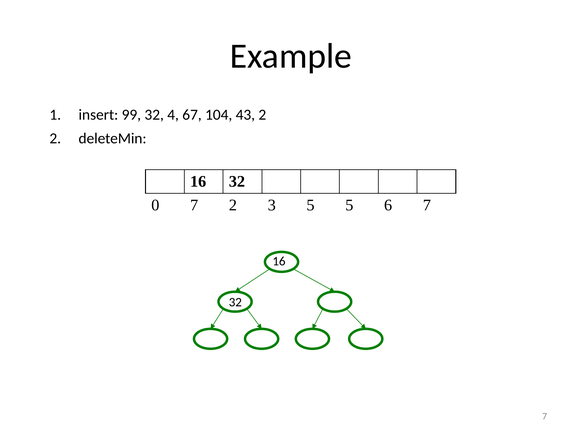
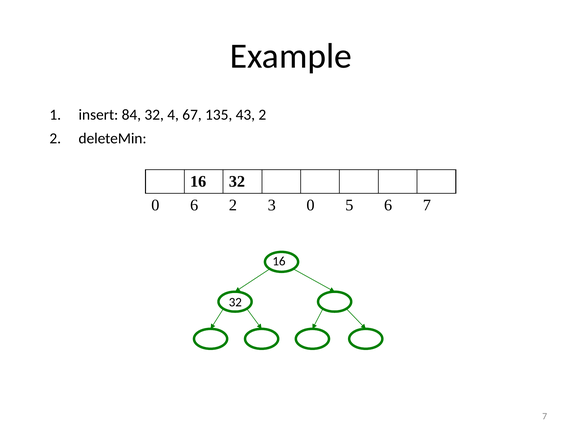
99: 99 -> 84 (131, 115)
104: 104 -> 135 (219, 115)
0 7: 7 -> 6 (194, 206)
3 5: 5 -> 0 (311, 206)
